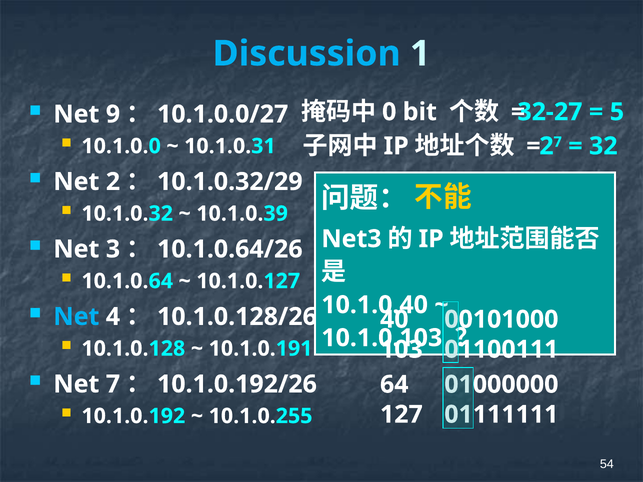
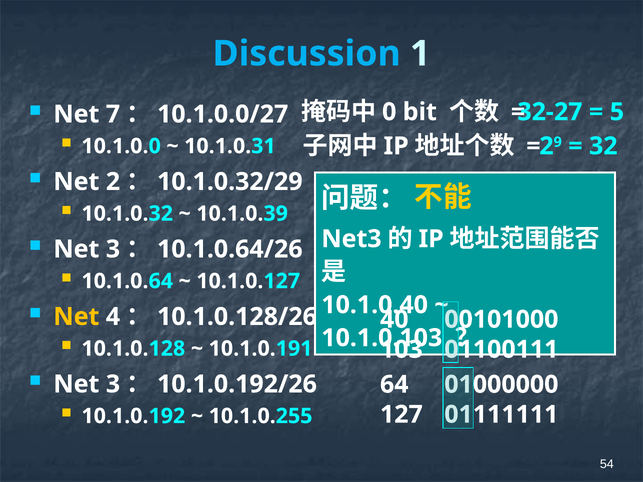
9: 9 -> 7 (113, 114)
7: 7 -> 9 (558, 142)
Net colour: light blue -> yellow (76, 317)
7: 7 -> 3 (113, 384)
